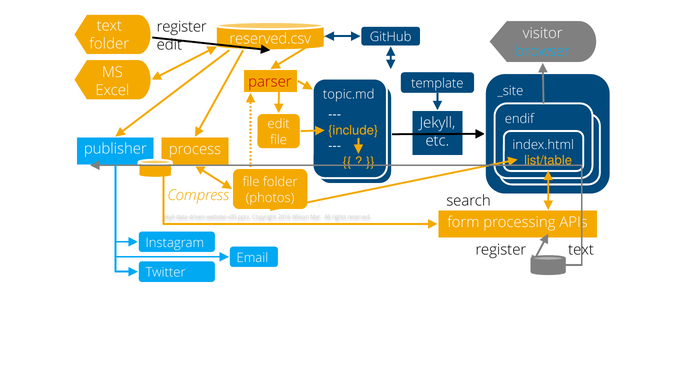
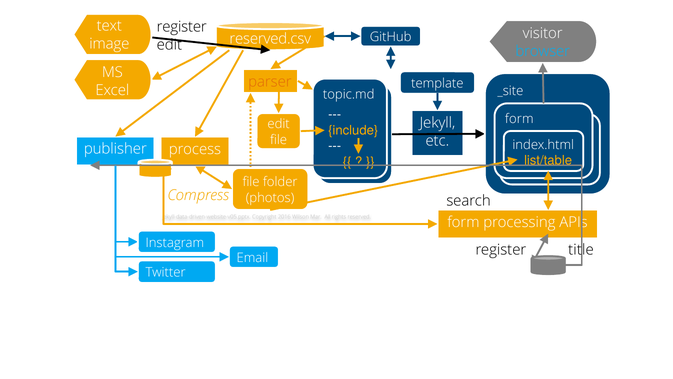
folder: folder -> image (109, 44)
parser colour: red -> orange (270, 81)
endif: endif -> form (519, 119)
Instagram text: text -> title (581, 250)
